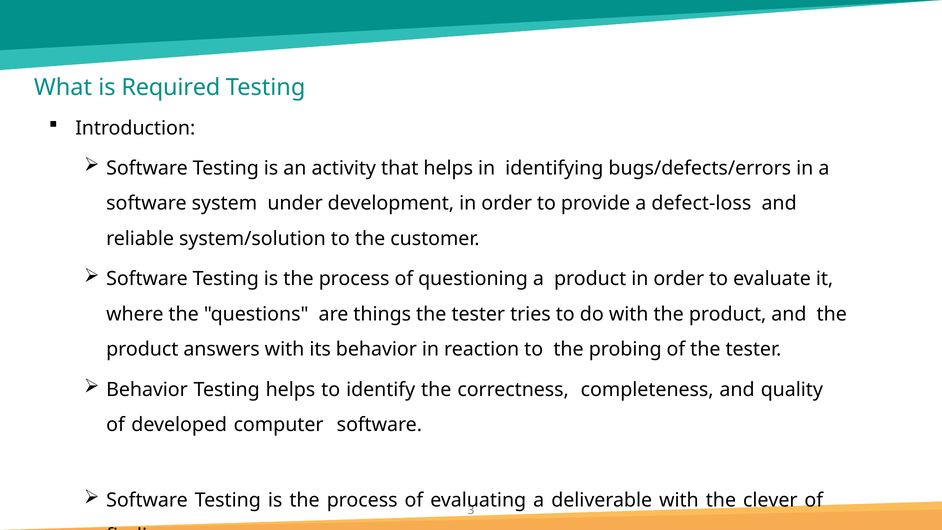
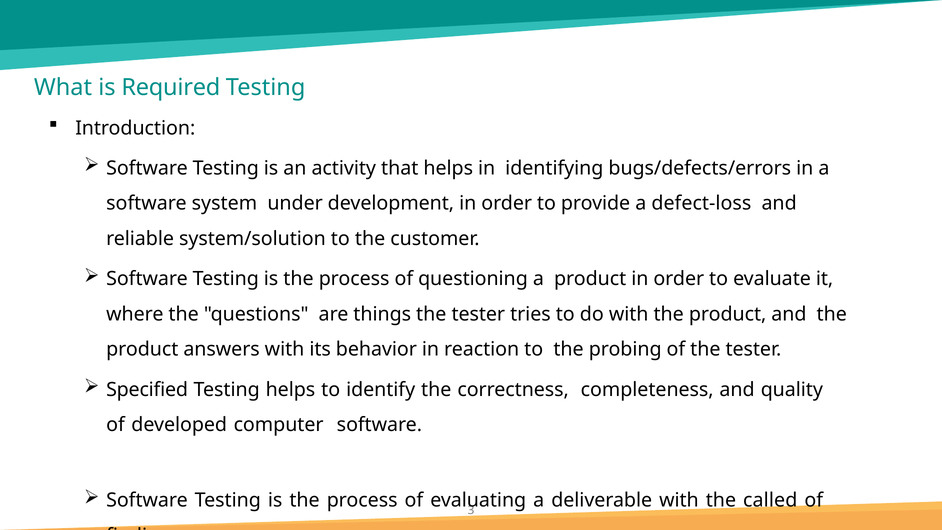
Behavior: Behavior -> Specified (147, 389)
clever: clever -> called (770, 500)
